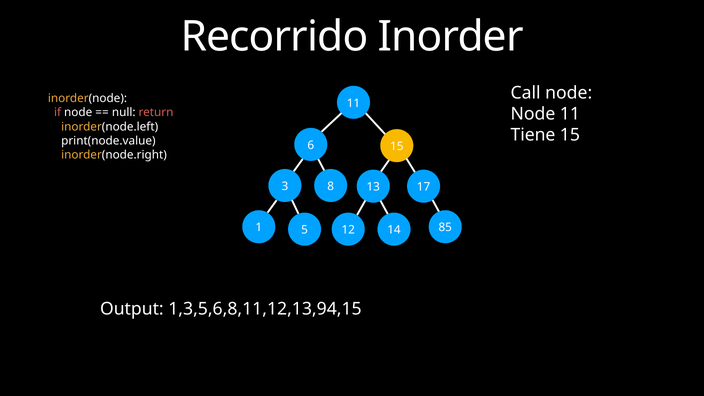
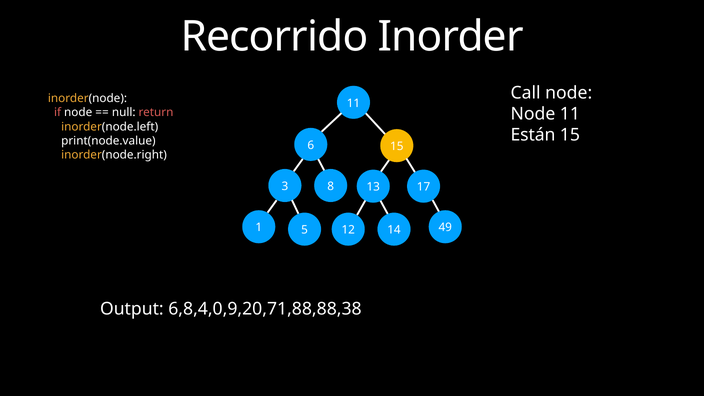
Tiene: Tiene -> Están (533, 135)
85: 85 -> 49 (445, 228)
1,3,5,6,8,11,12,13,94,15: 1,3,5,6,8,11,12,13,94,15 -> 6,8,4,0,9,20,71,88,88,38 (265, 309)
